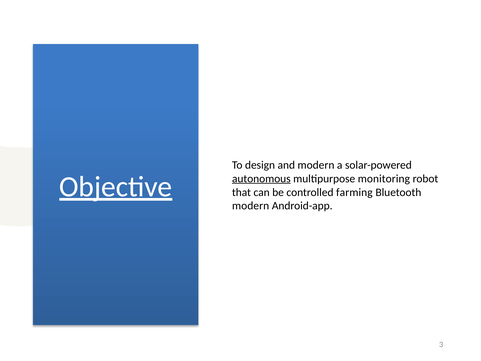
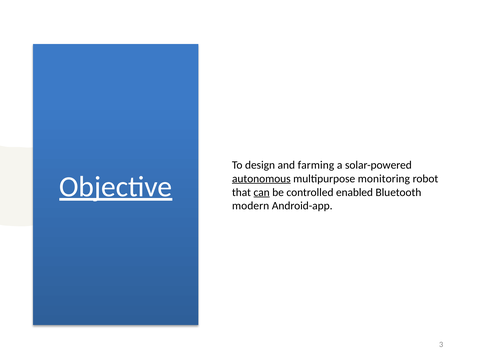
and modern: modern -> farming (316, 165)
can underline: none -> present (262, 192)
farming: farming -> enabled (354, 192)
